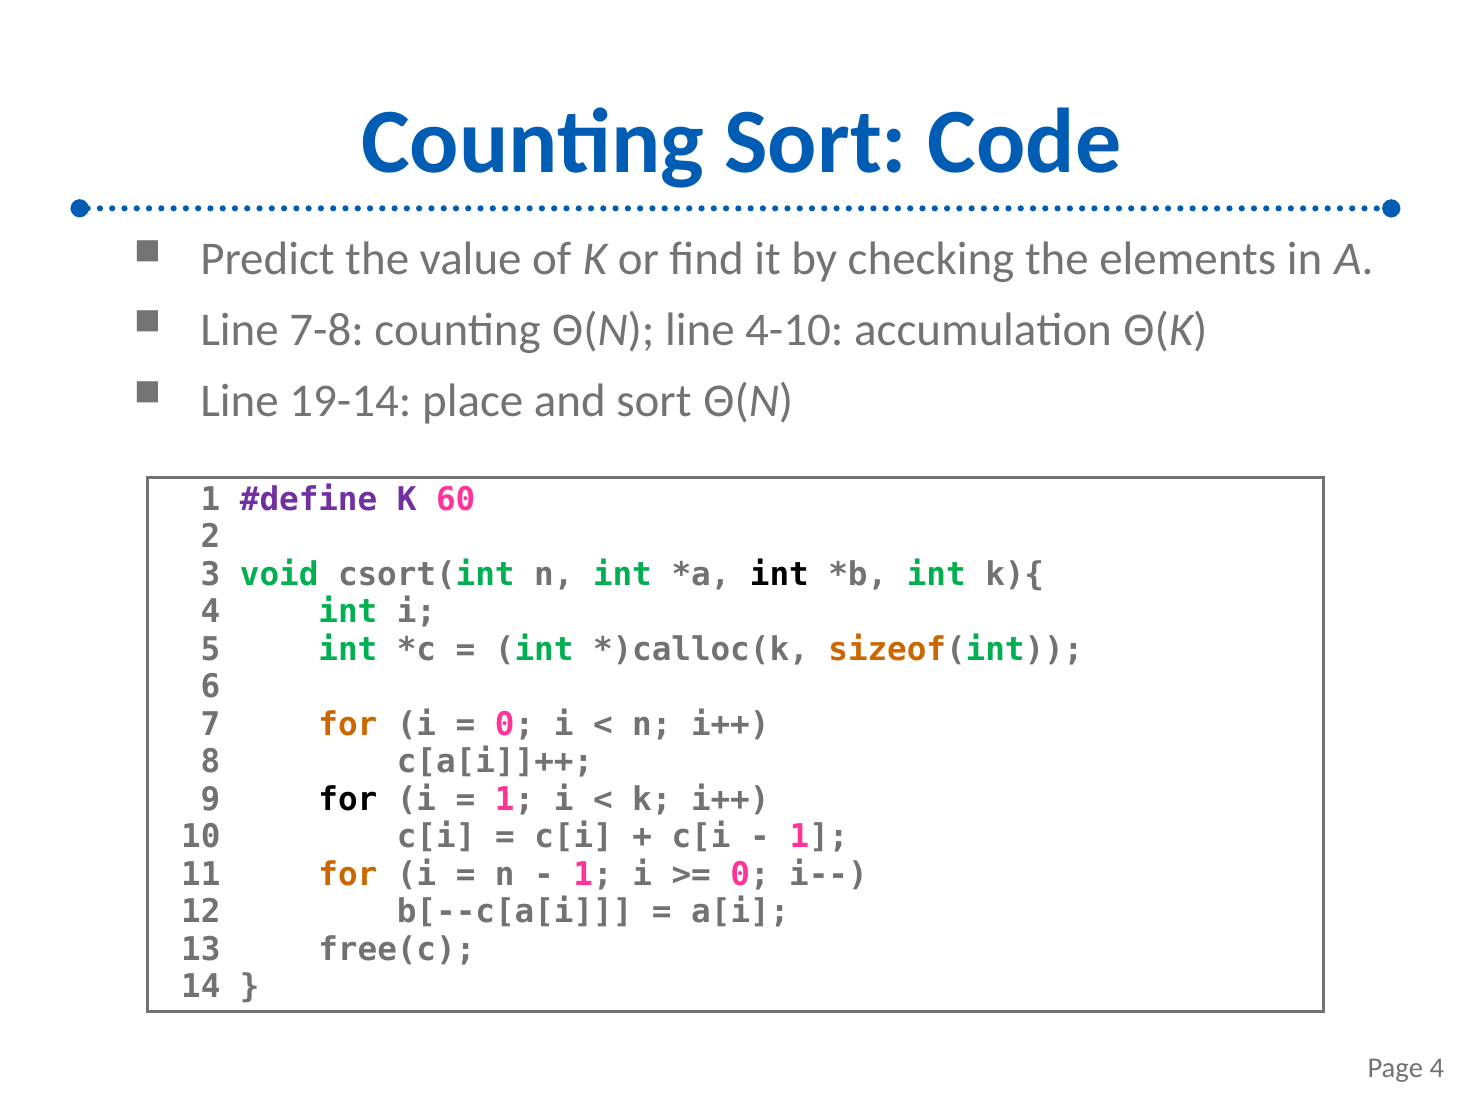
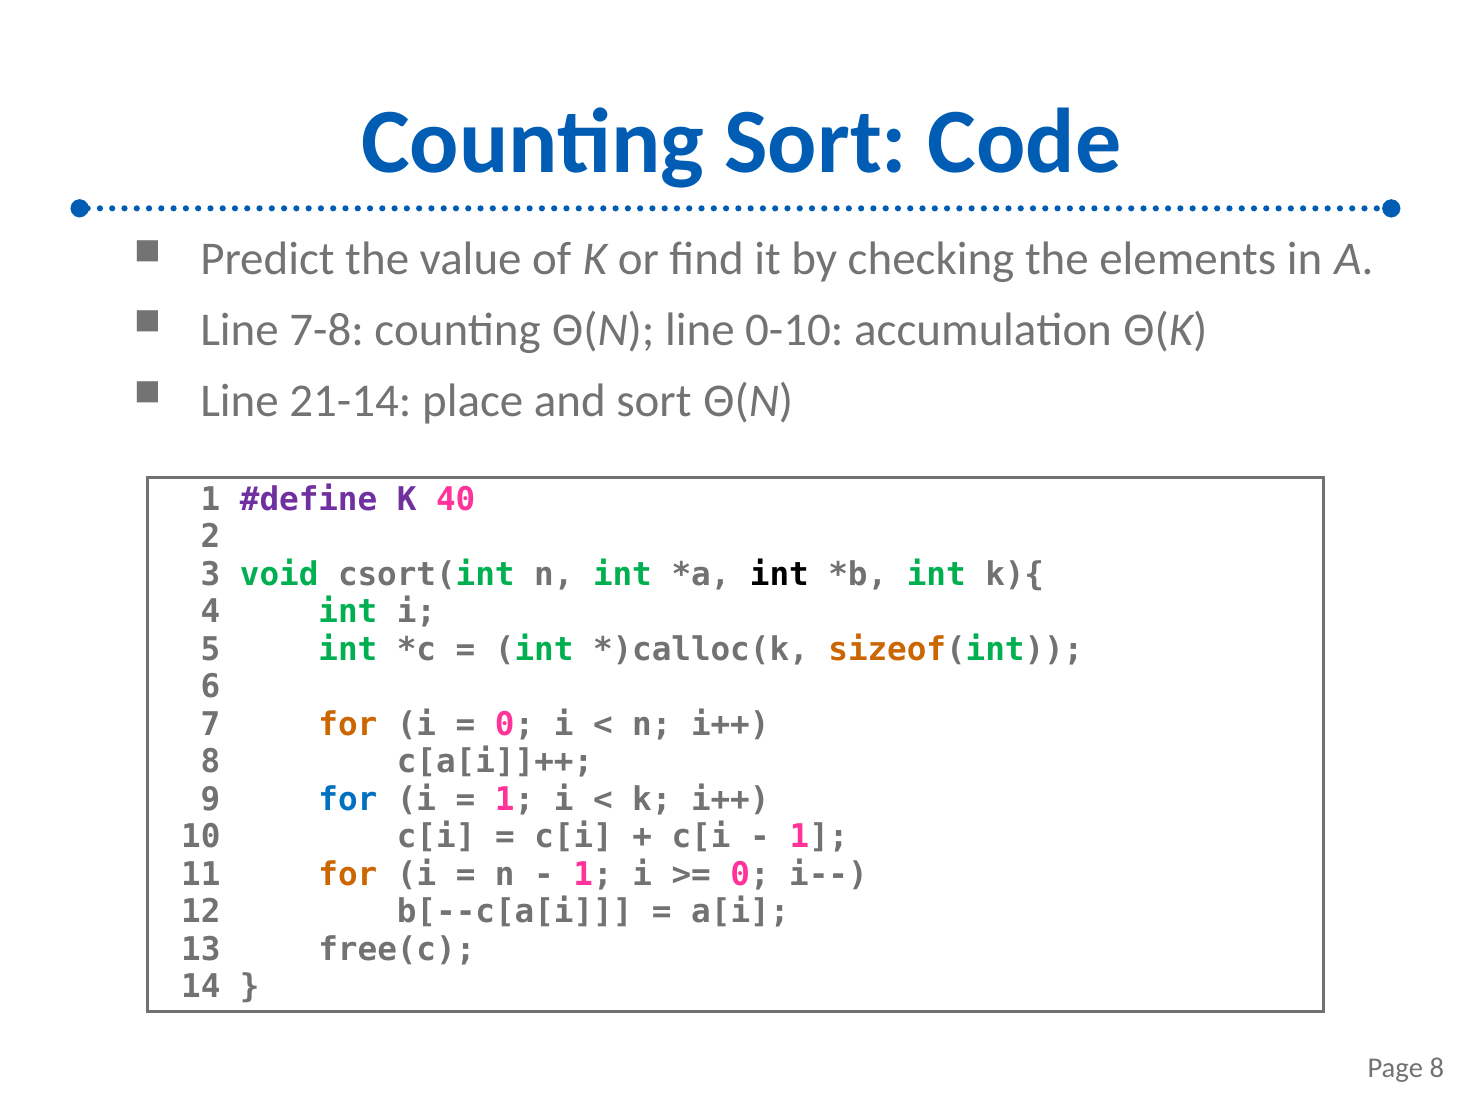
4-10: 4-10 -> 0-10 (794, 330)
19-14: 19-14 -> 21-14 (350, 401)
60: 60 -> 40 (456, 500)
for colour: black -> blue (348, 800)
Page 4: 4 -> 8 (1437, 1068)
